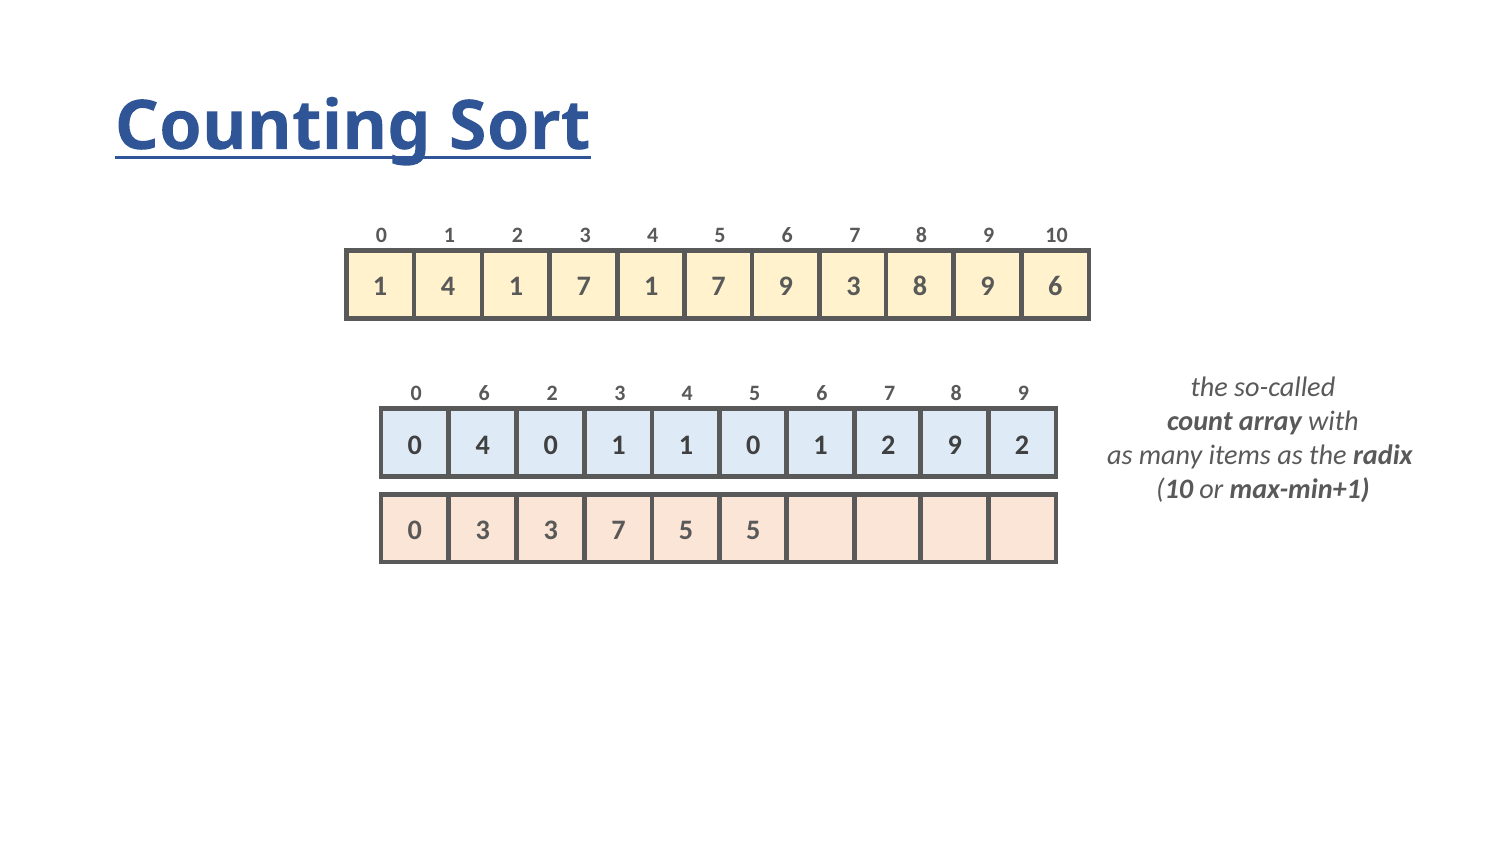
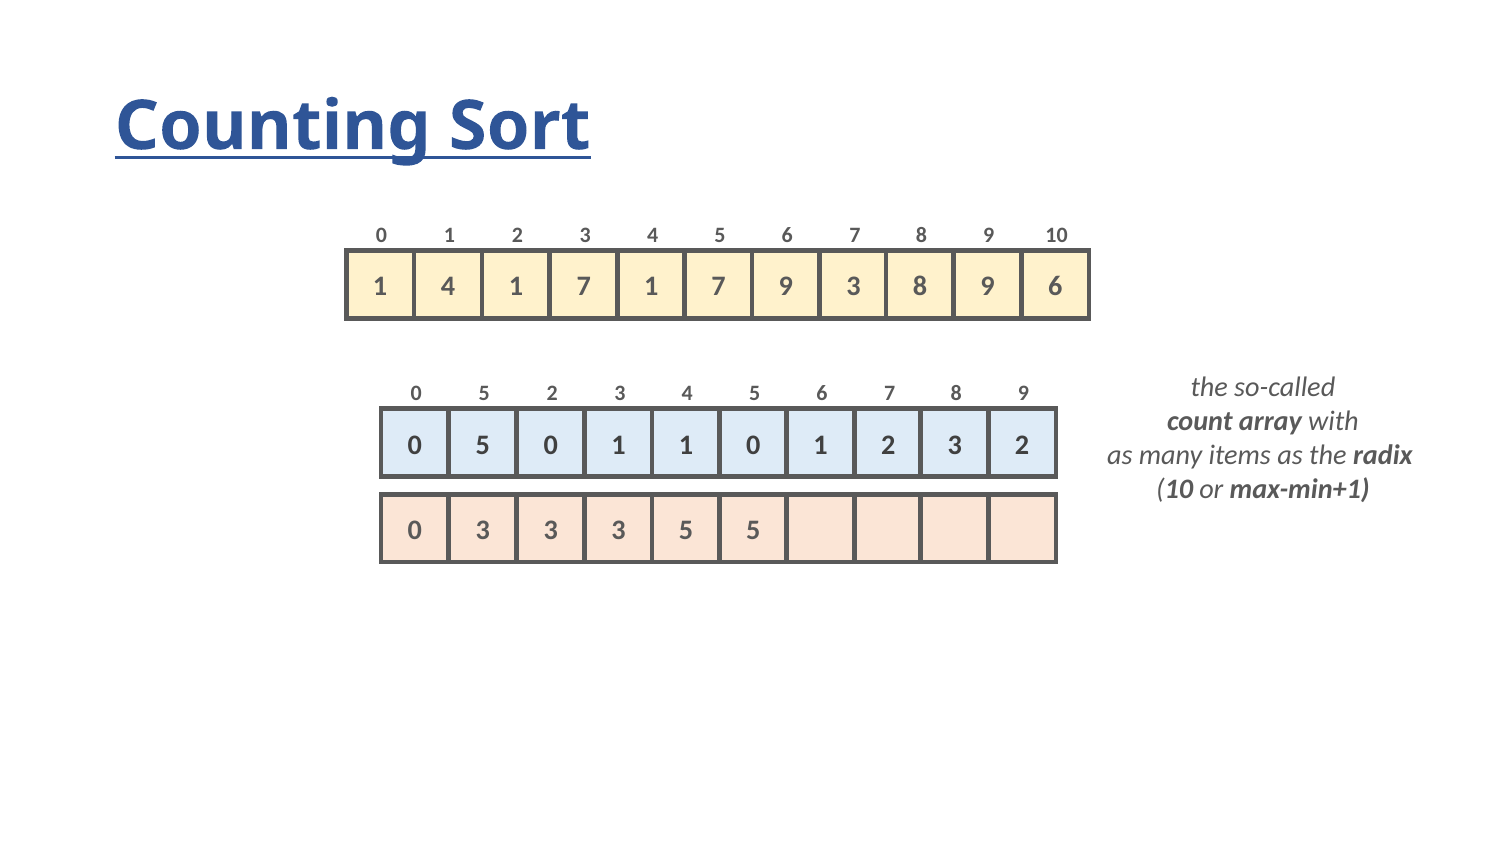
6: 6 -> 5 (484, 393)
4: 4 -> 5 (483, 445)
9: 9 -> 3 (955, 445)
3 3 7: 7 -> 3 (619, 530)
